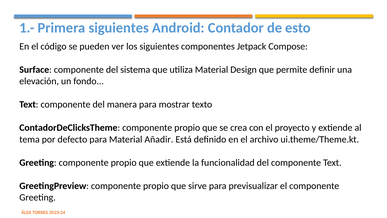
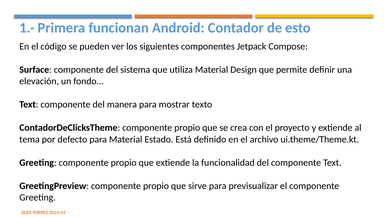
Primera siguientes: siguientes -> funcionan (119, 28)
Añadir: Añadir -> Estado (159, 139)
